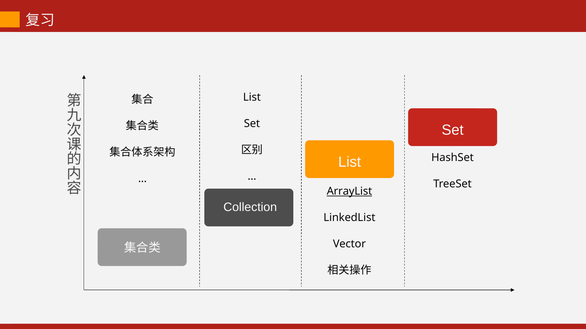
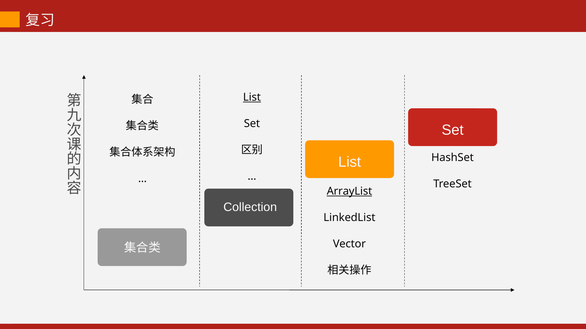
List underline: none -> present (252, 97)
